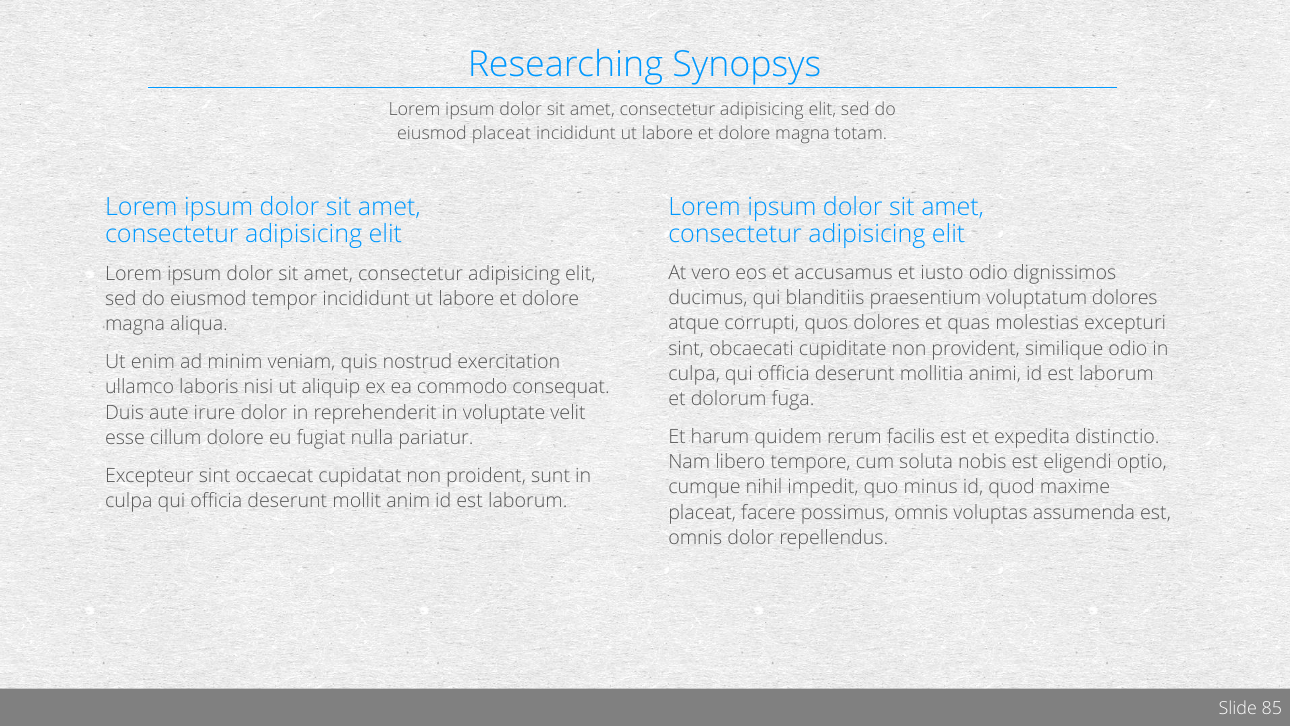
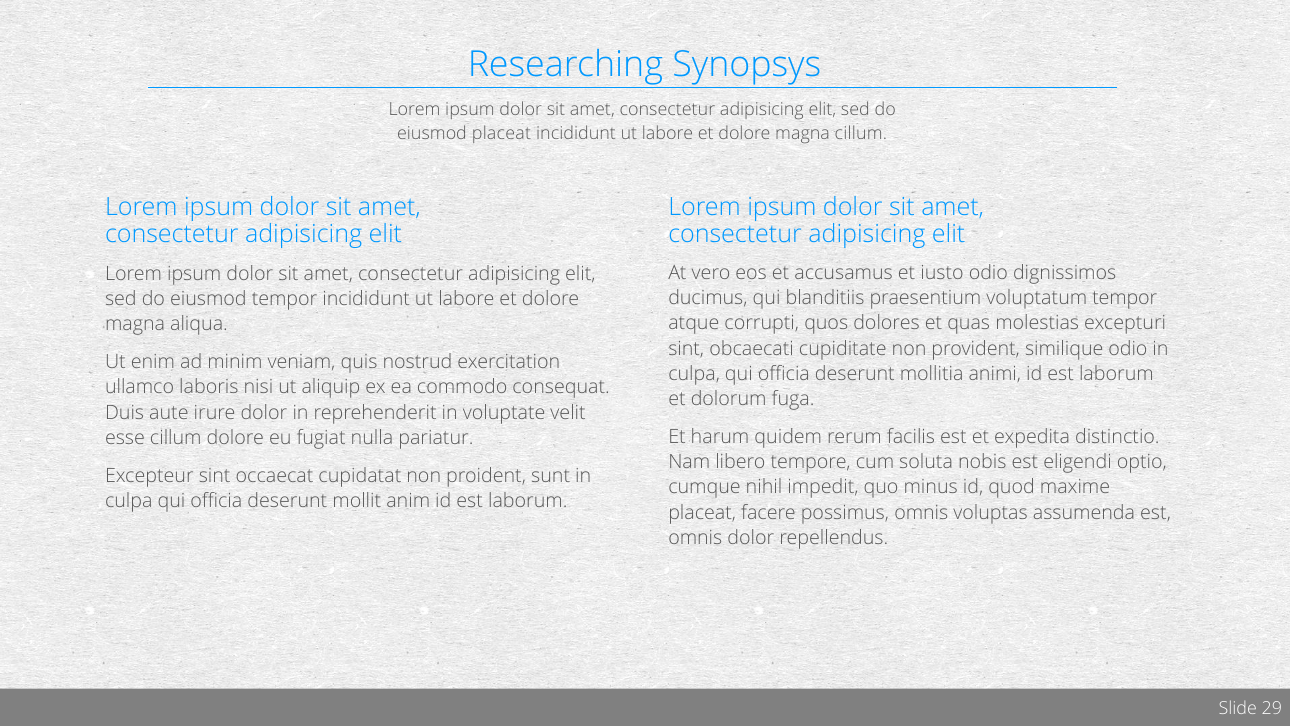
magna totam: totam -> cillum (861, 133)
voluptatum dolores: dolores -> tempor (1125, 298)
85: 85 -> 29 (1272, 709)
